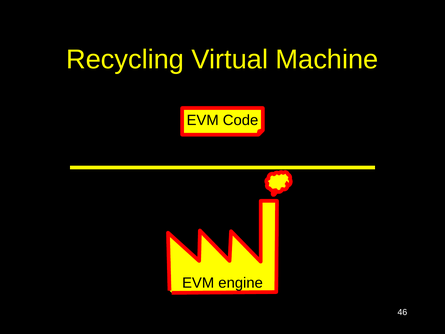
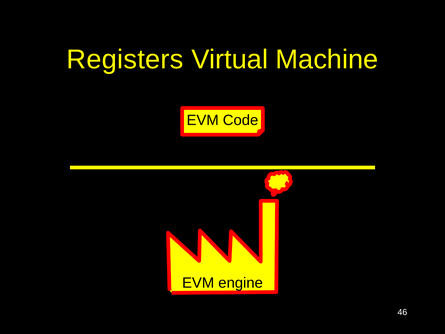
Recycling: Recycling -> Registers (125, 59)
